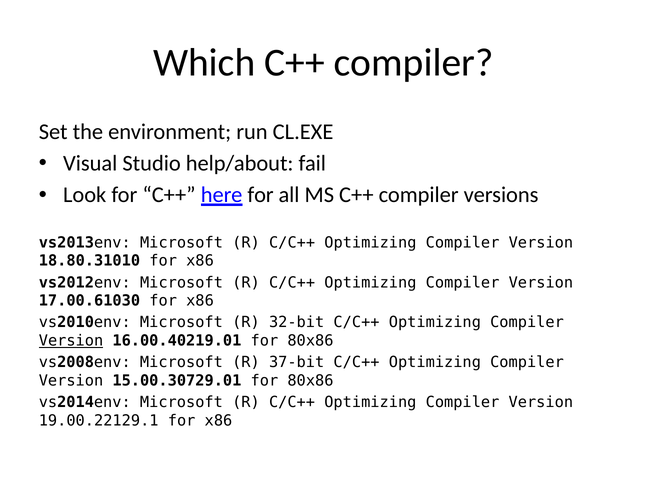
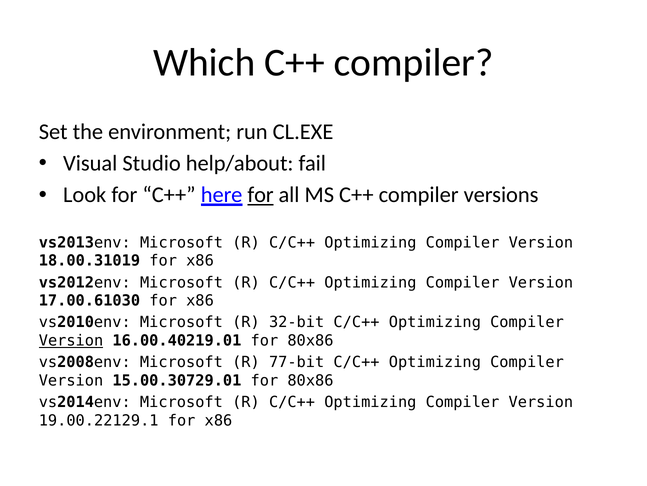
for underline: none -> present (261, 195)
18.80.31010: 18.80.31010 -> 18.00.31019 (89, 260)
37-bit: 37-bit -> 77-bit (297, 362)
